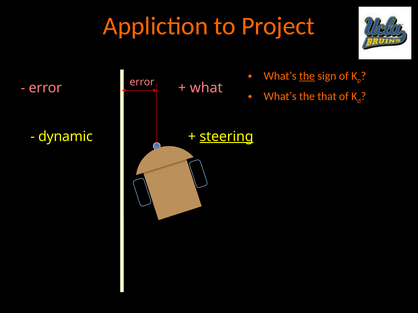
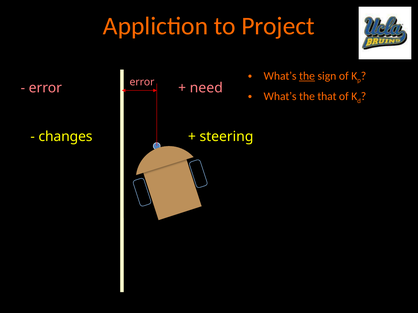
what: what -> need (206, 88)
dynamic: dynamic -> changes (65, 137)
steering underline: present -> none (226, 137)
